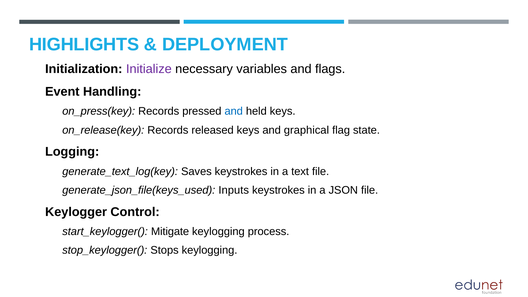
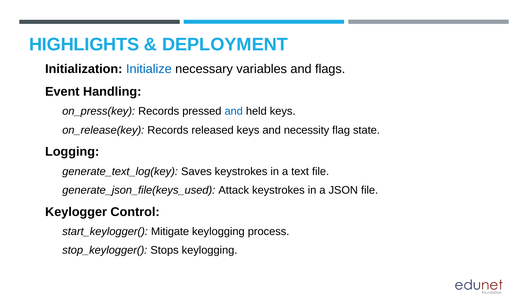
Initialize colour: purple -> blue (149, 69)
graphical: graphical -> necessity (307, 130)
Inputs: Inputs -> Attack (234, 190)
